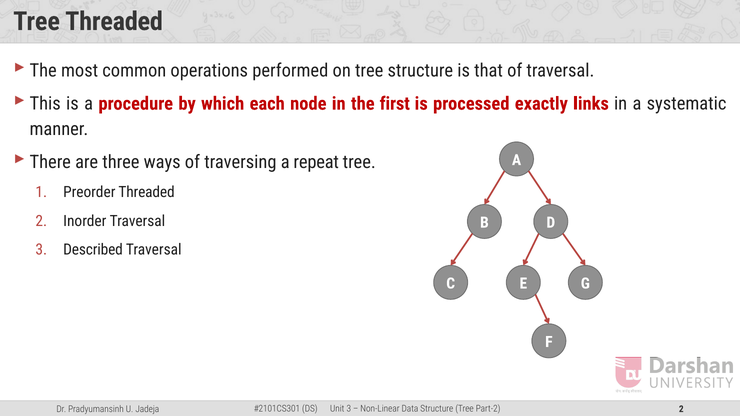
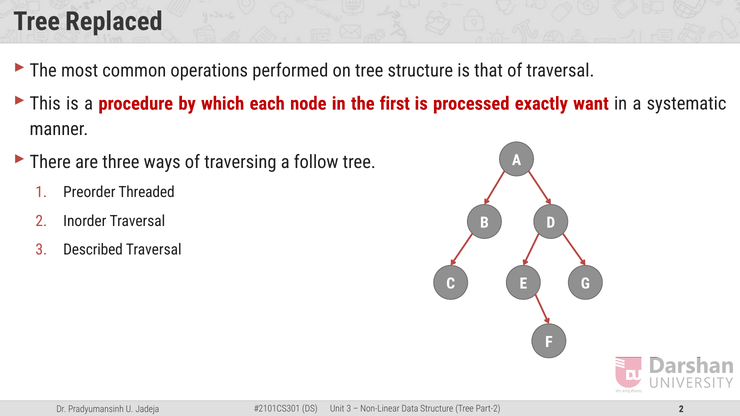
Tree Threaded: Threaded -> Replaced (114, 21)
links: links -> want (591, 104)
repeat: repeat -> follow (316, 162)
